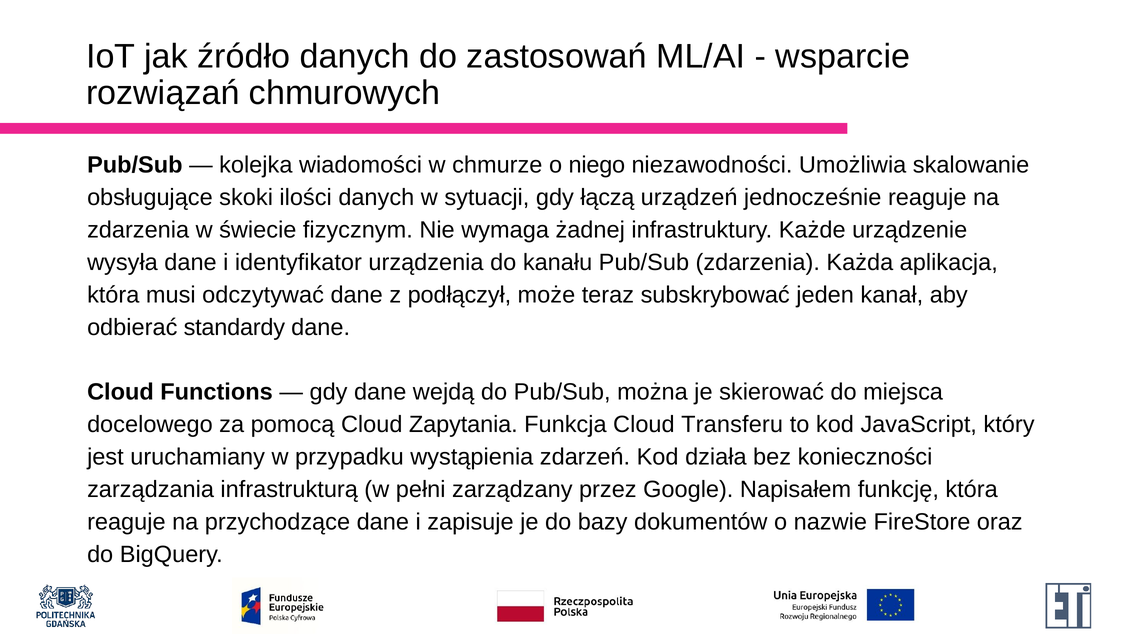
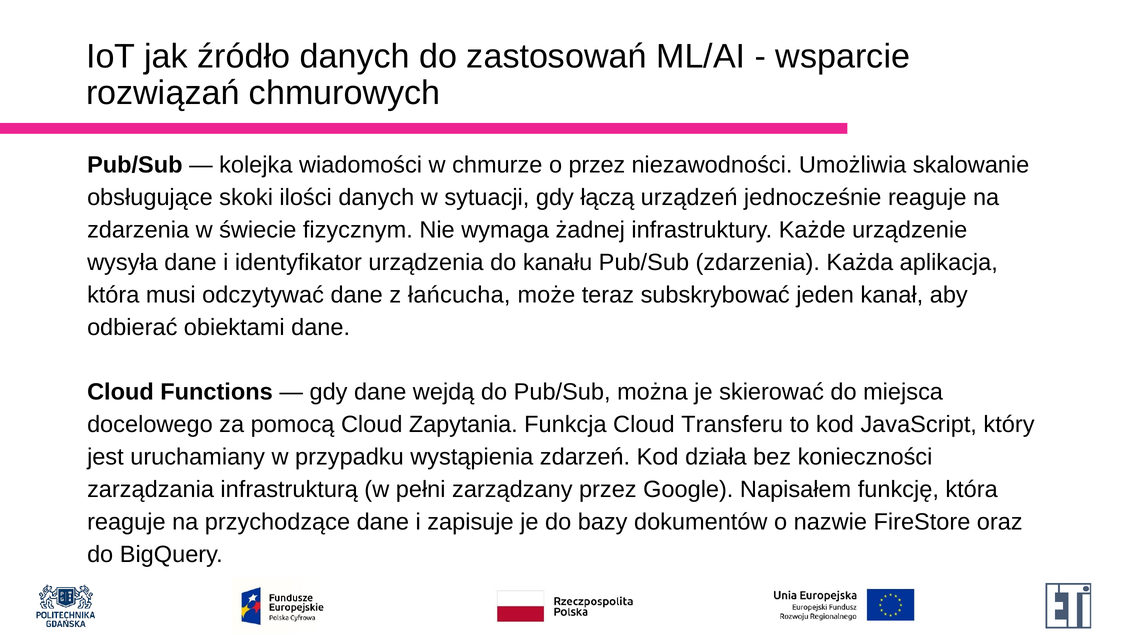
o niego: niego -> przez (597, 165)
podłączył: podłączył -> łańcucha (459, 295)
standardy: standardy -> obiektami (234, 327)
